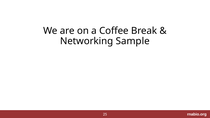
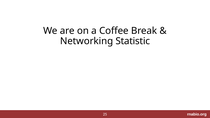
Sample: Sample -> Statistic (133, 41)
